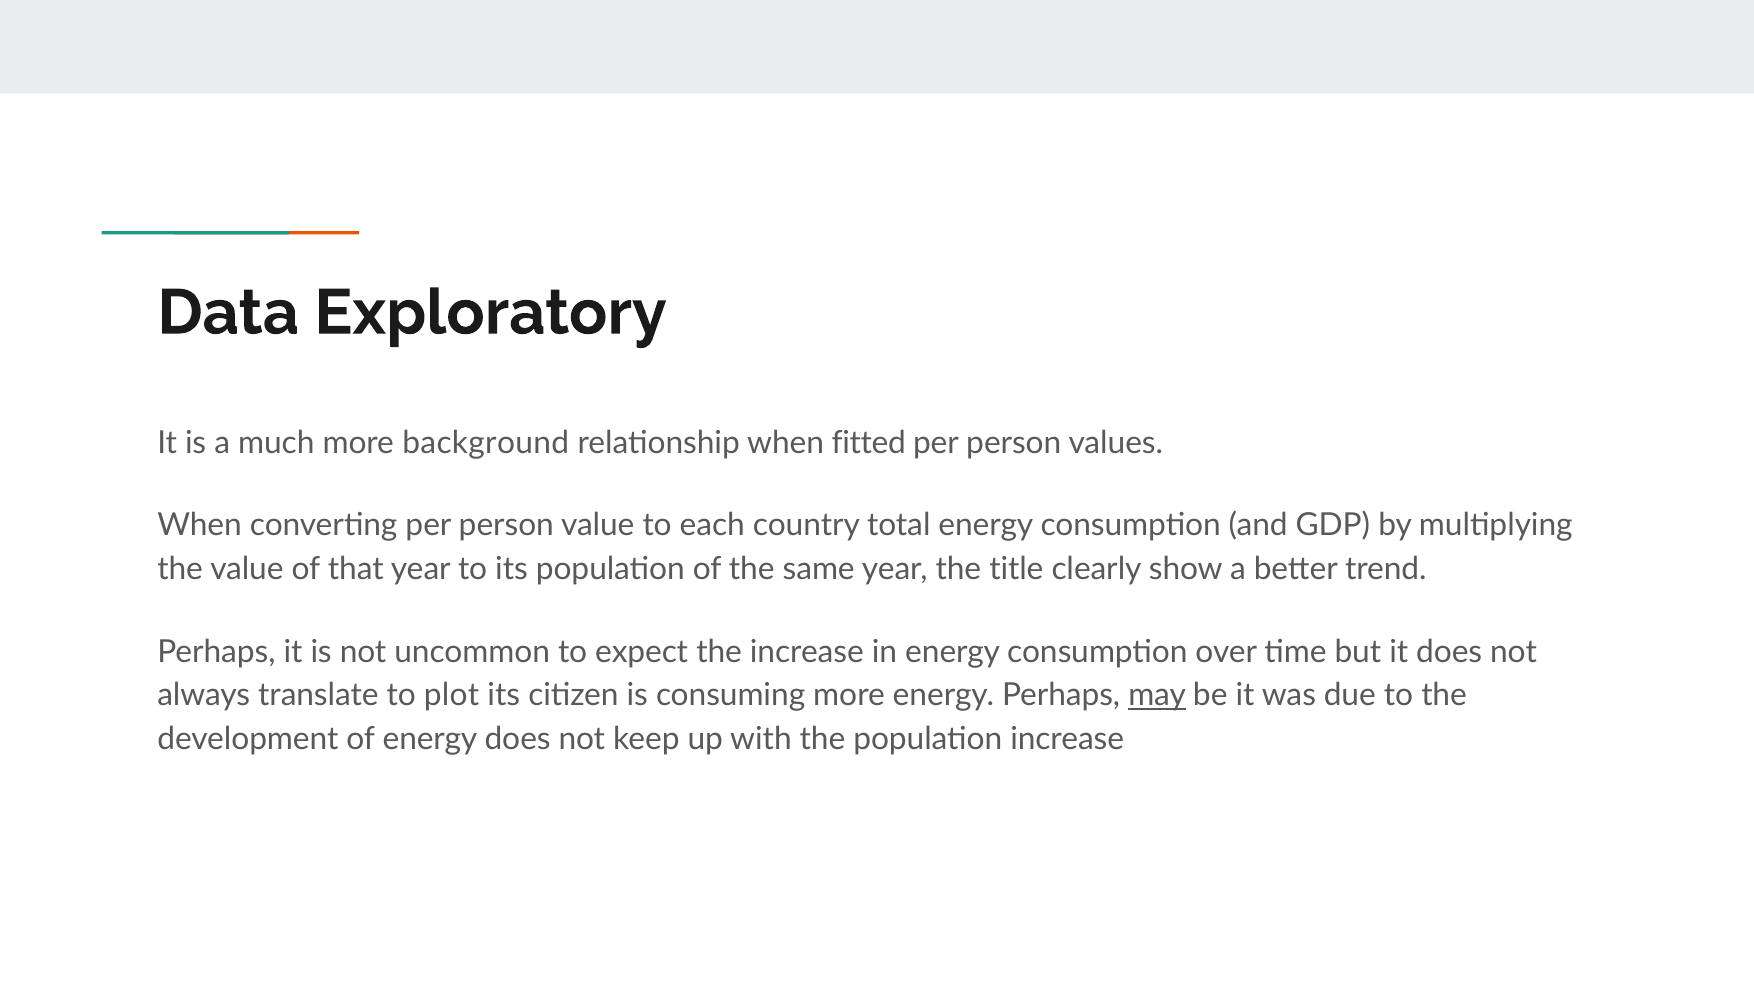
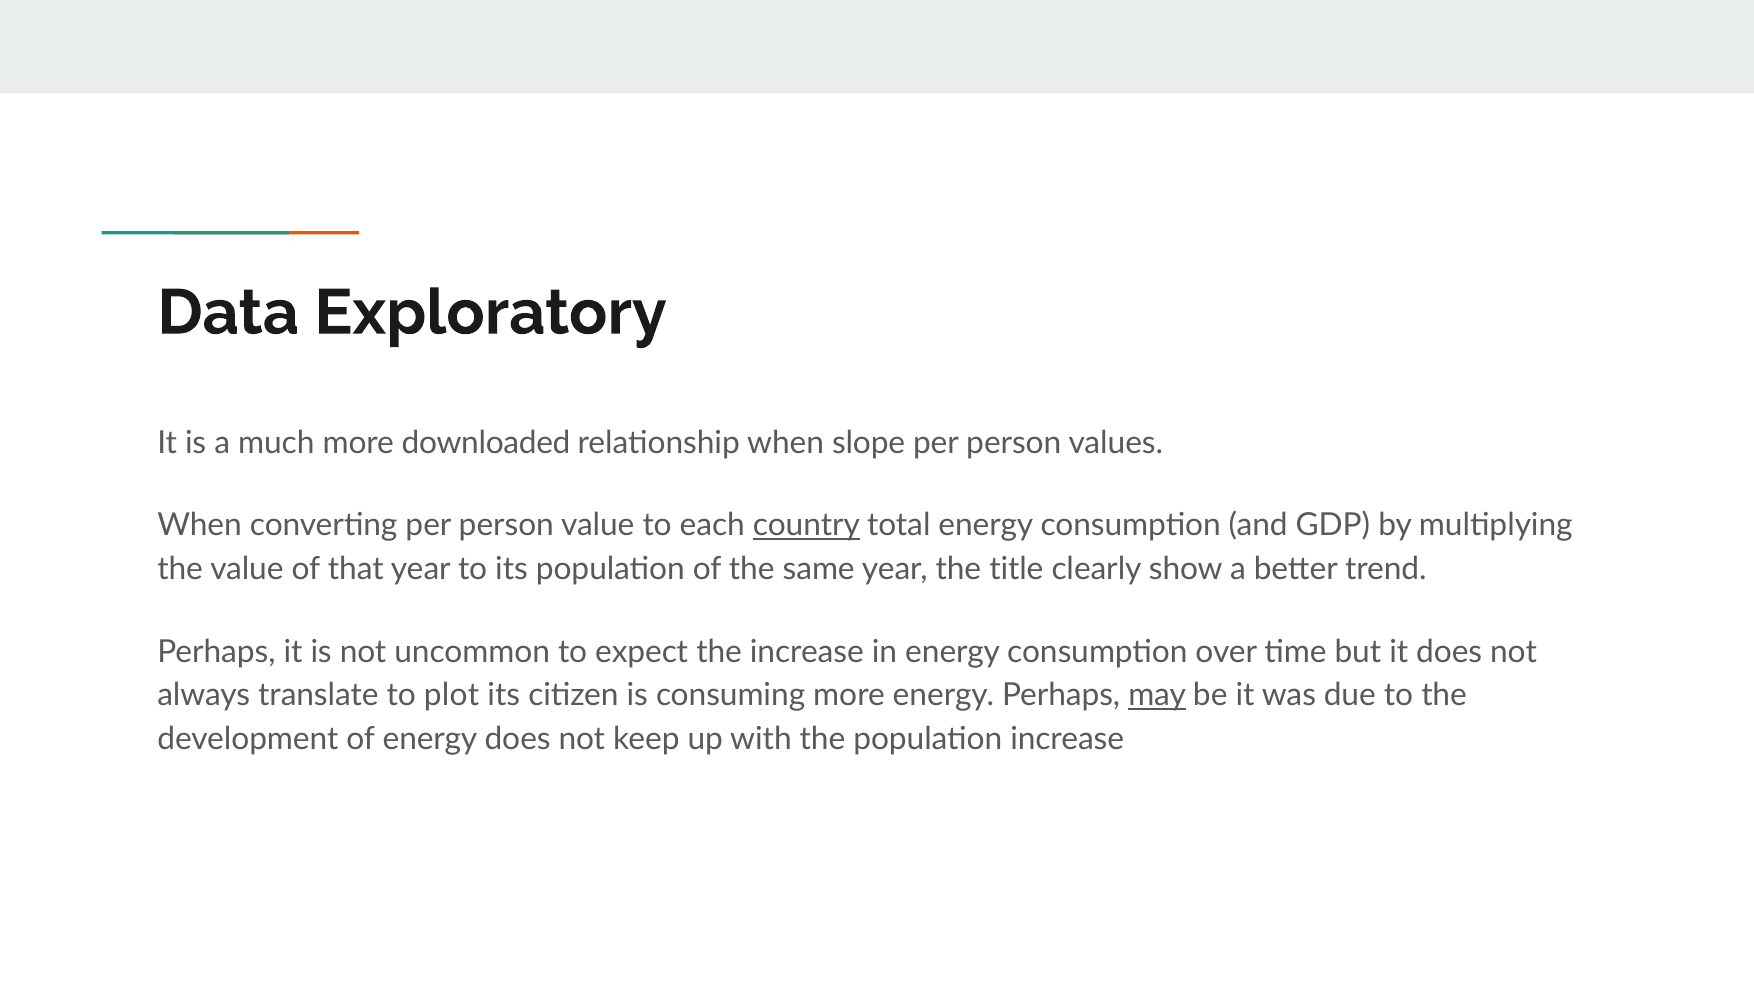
background: background -> downloaded (486, 443)
fitted: fitted -> slope (869, 443)
country underline: none -> present (806, 526)
